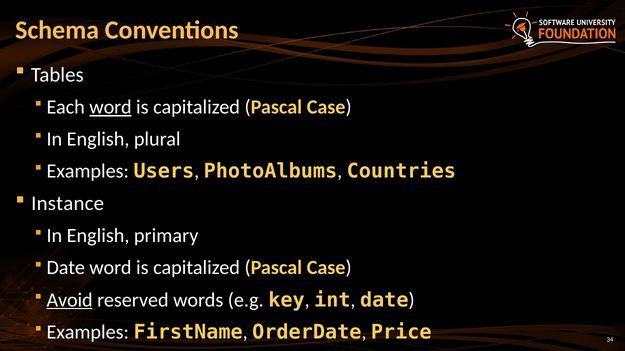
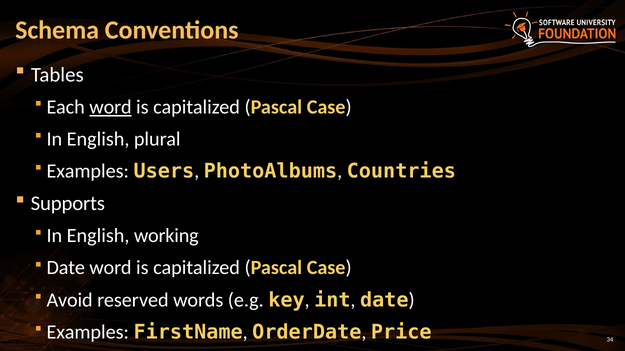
Instance: Instance -> Supports (68, 204)
primary: primary -> working (166, 236)
Avoid underline: present -> none (70, 300)
